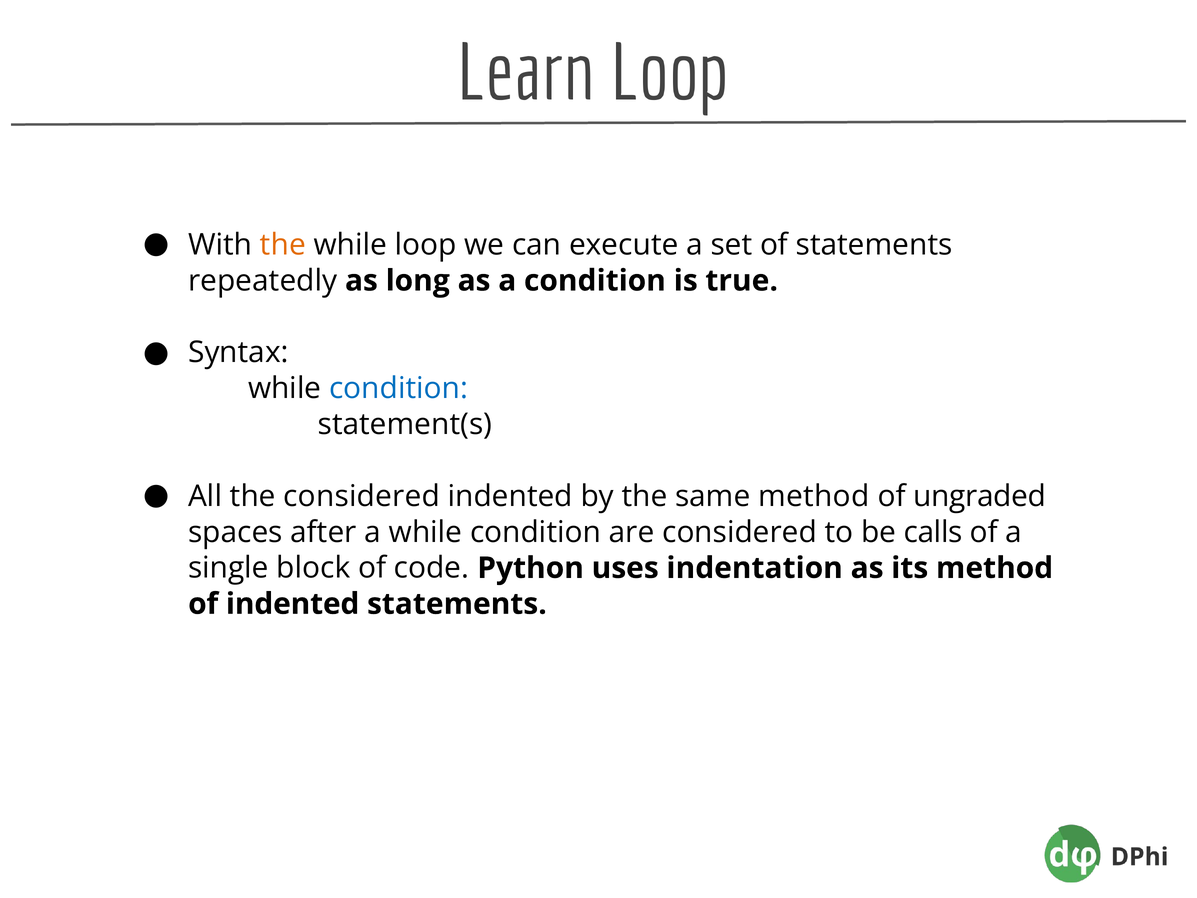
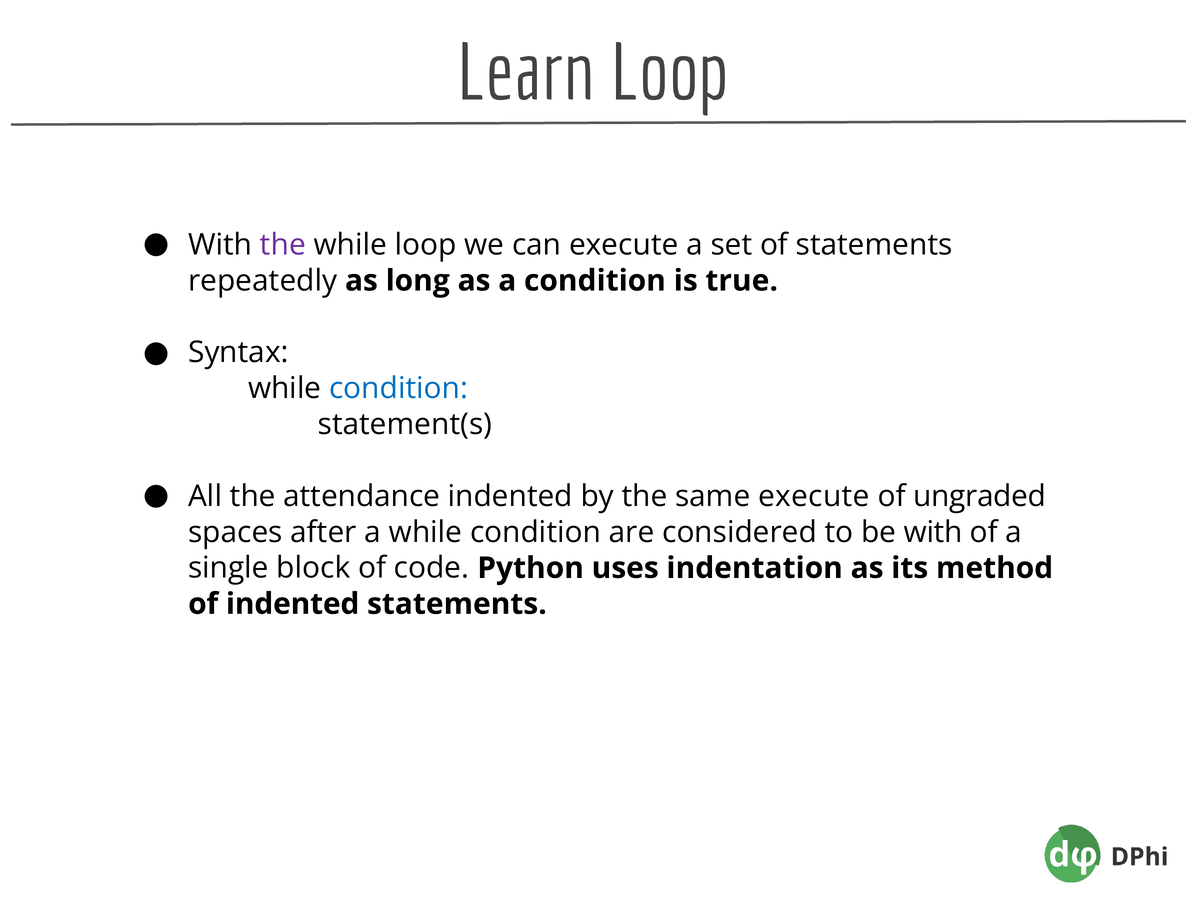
the colour: orange -> purple (283, 245)
the considered: considered -> attendance (362, 496)
same method: method -> execute (814, 496)
be calls: calls -> with (933, 532)
